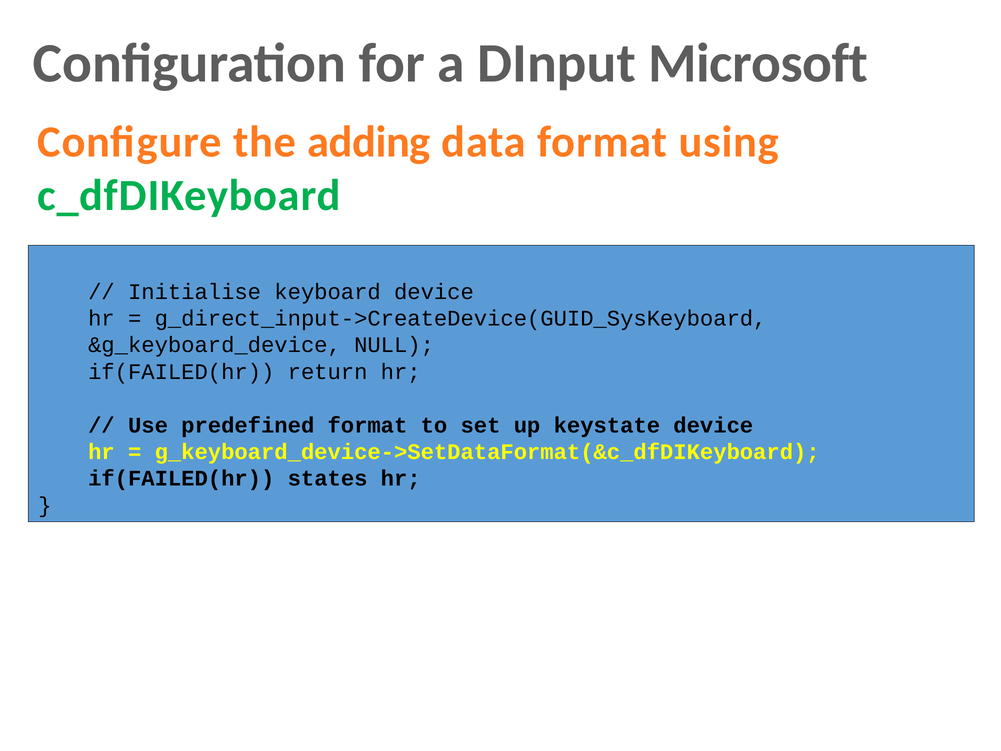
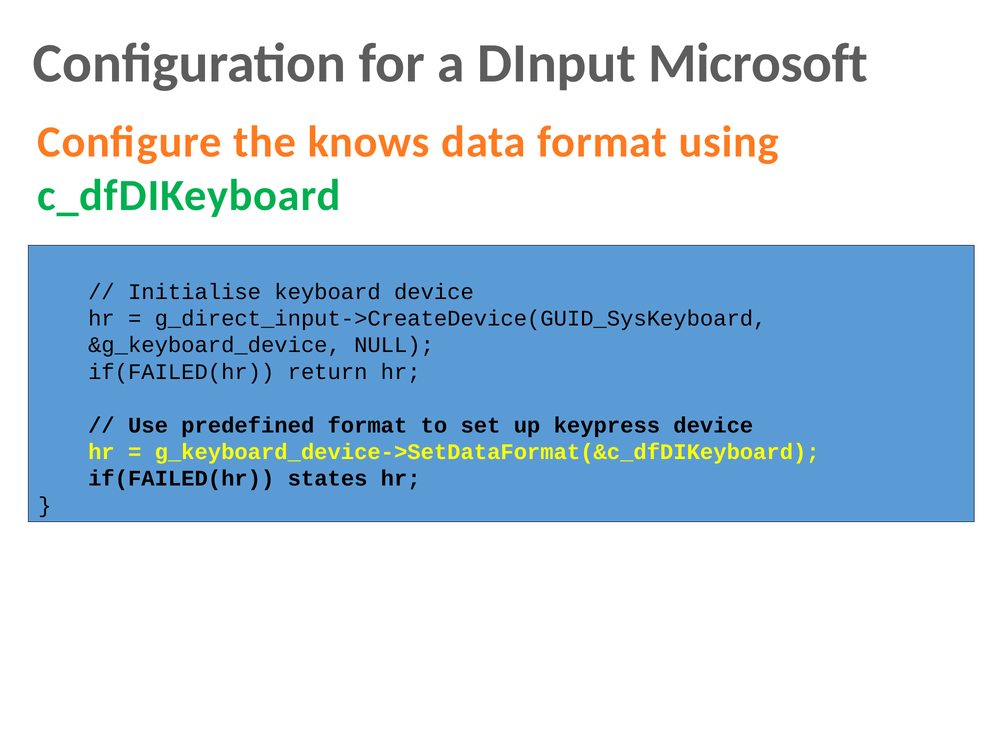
adding: adding -> knows (368, 142)
keystate: keystate -> keypress (607, 425)
